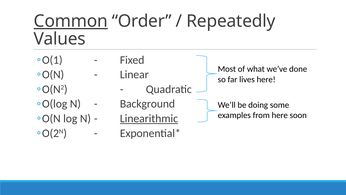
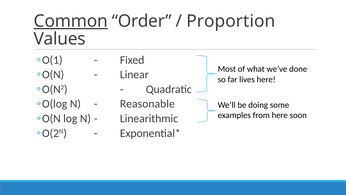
Repeatedly: Repeatedly -> Proportion (231, 21)
Background: Background -> Reasonable (147, 104)
Linearithmic underline: present -> none (149, 118)
